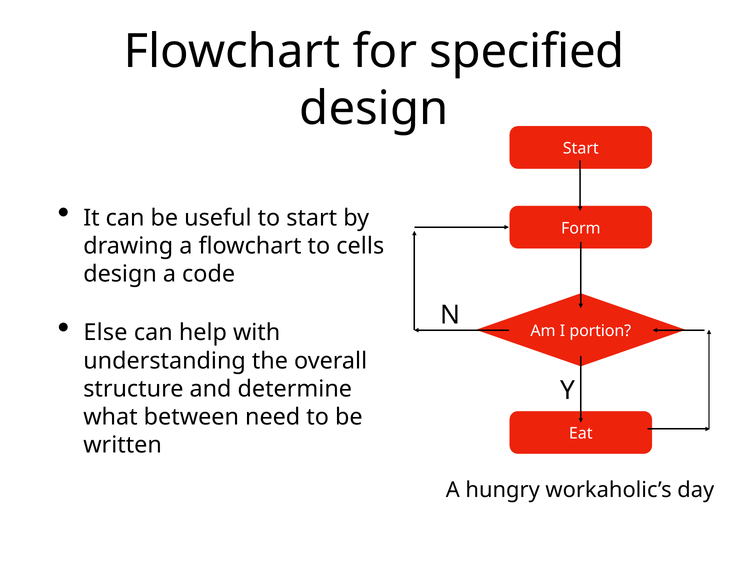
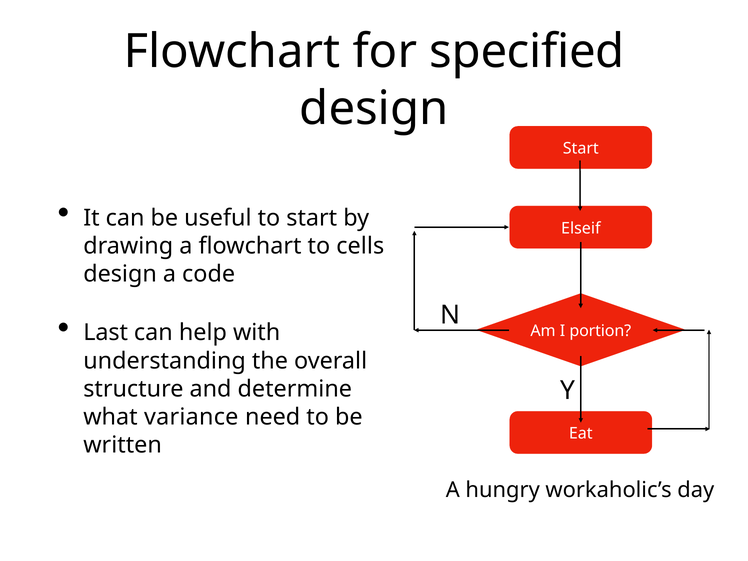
Form: Form -> Elseif (581, 228)
Else: Else -> Last (106, 333)
between: between -> variance (191, 417)
